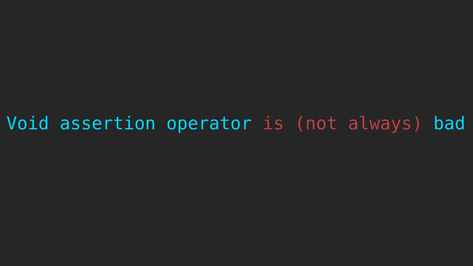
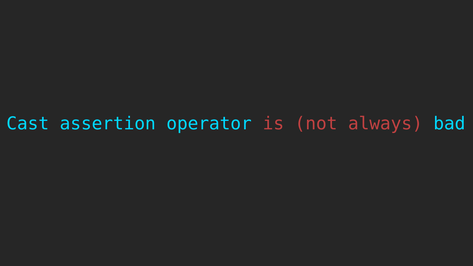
Void: Void -> Cast (28, 124)
